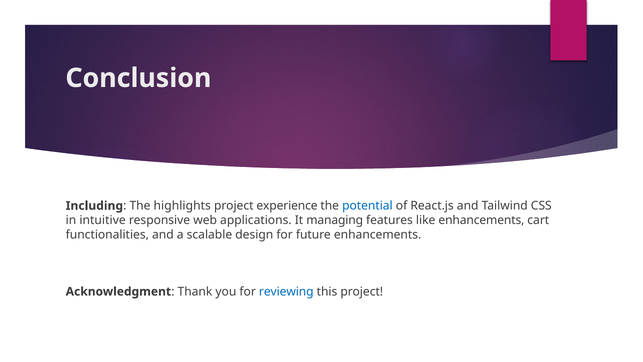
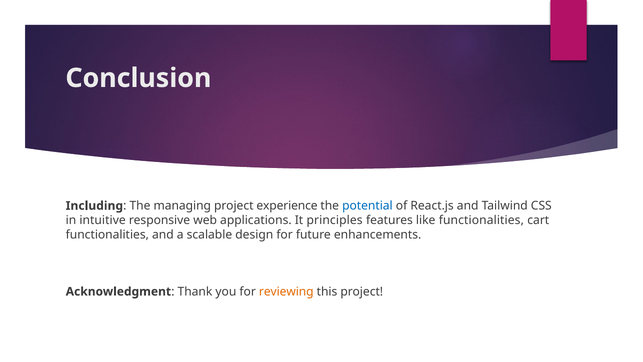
highlights: highlights -> managing (182, 206)
managing: managing -> principles (335, 220)
like enhancements: enhancements -> functionalities (481, 220)
reviewing colour: blue -> orange (286, 291)
